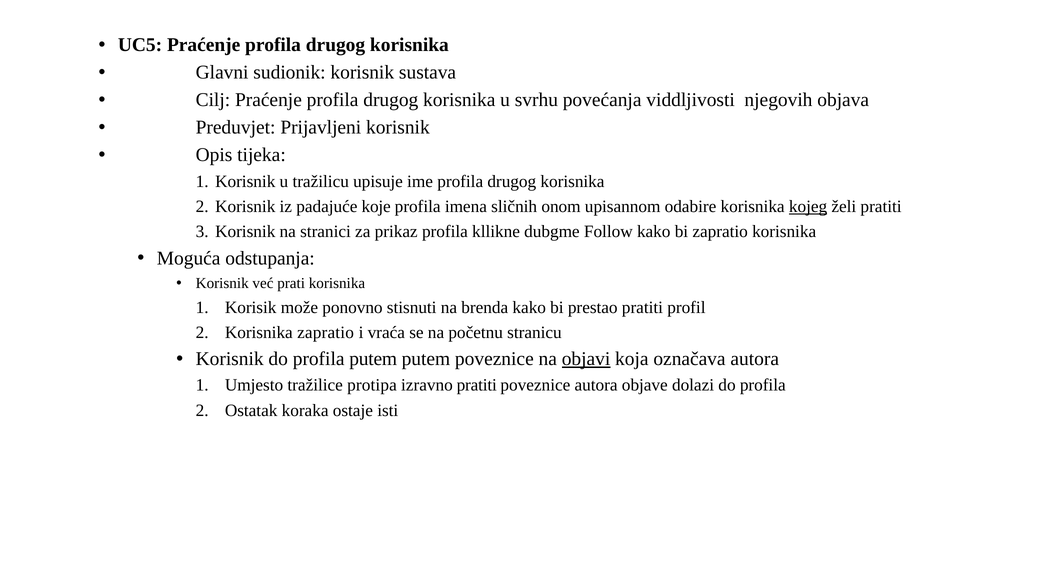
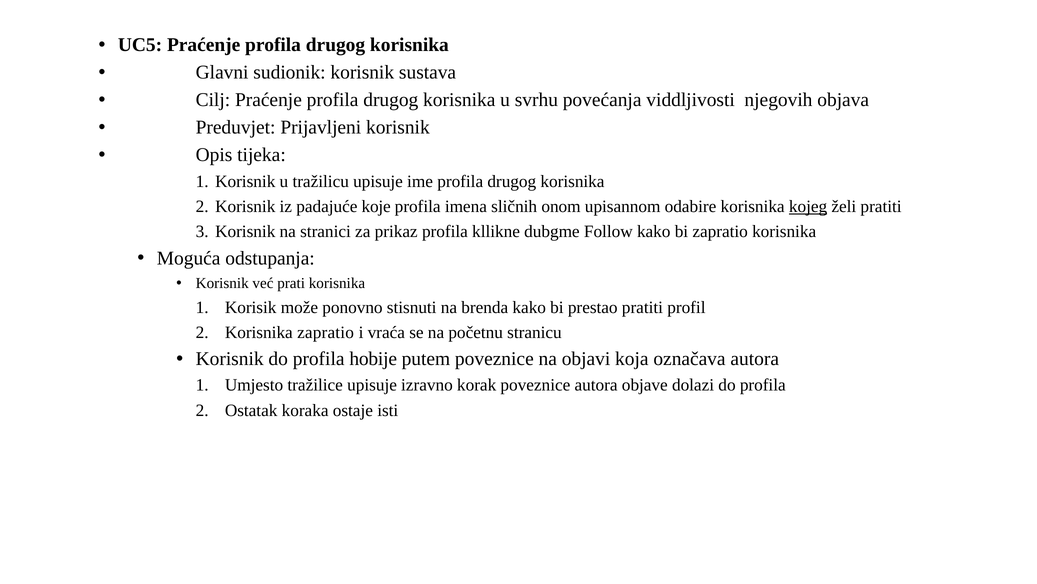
profila putem: putem -> hobije (373, 358)
objavi underline: present -> none (586, 358)
tražilice protipa: protipa -> upisuje (372, 385)
izravno pratiti: pratiti -> korak (477, 385)
